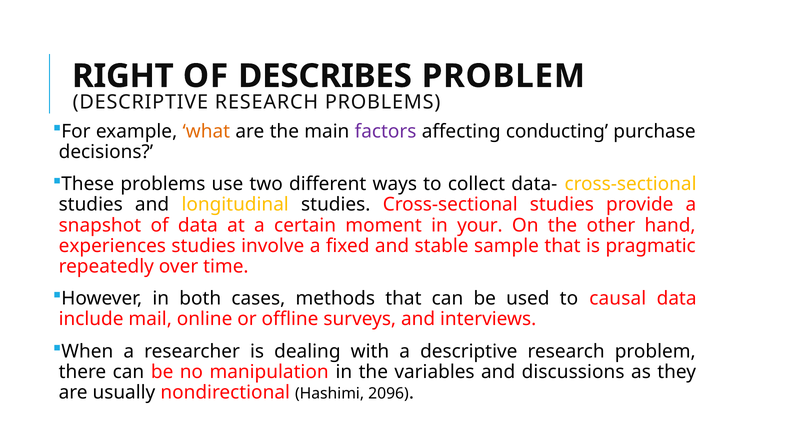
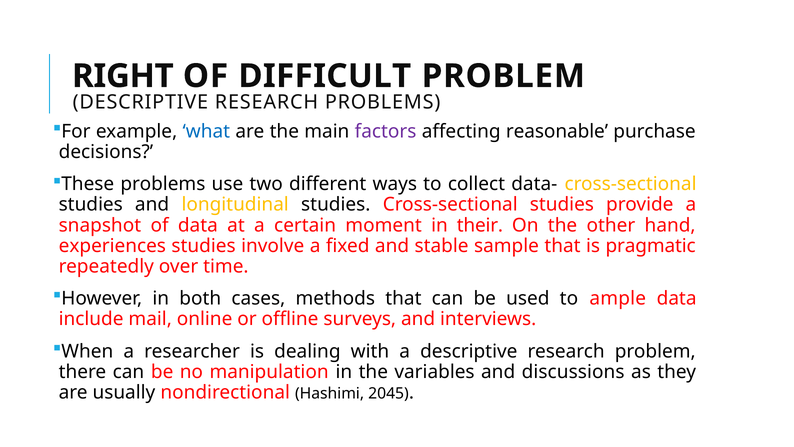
DESCRIBES: DESCRIBES -> DIFFICULT (325, 76)
what colour: orange -> blue (206, 131)
conducting: conducting -> reasonable (557, 131)
your: your -> their (480, 225)
causal: causal -> ample (618, 298)
2096: 2096 -> 2045 (389, 393)
